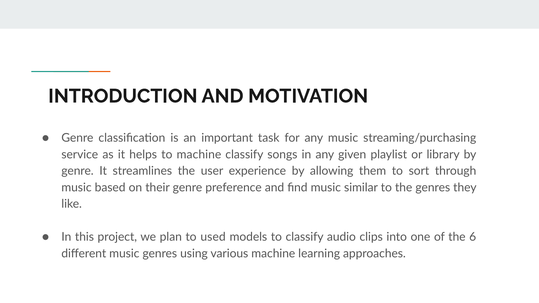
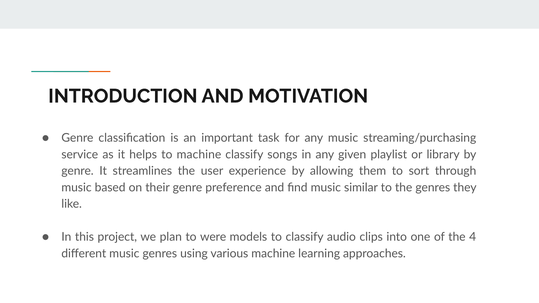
used: used -> were (213, 237)
6: 6 -> 4 (473, 237)
